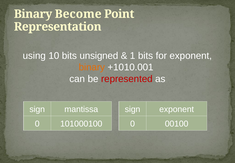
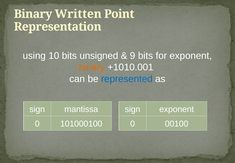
Become: Become -> Written (78, 14)
1: 1 -> 9 (133, 56)
represented colour: red -> blue (127, 79)
